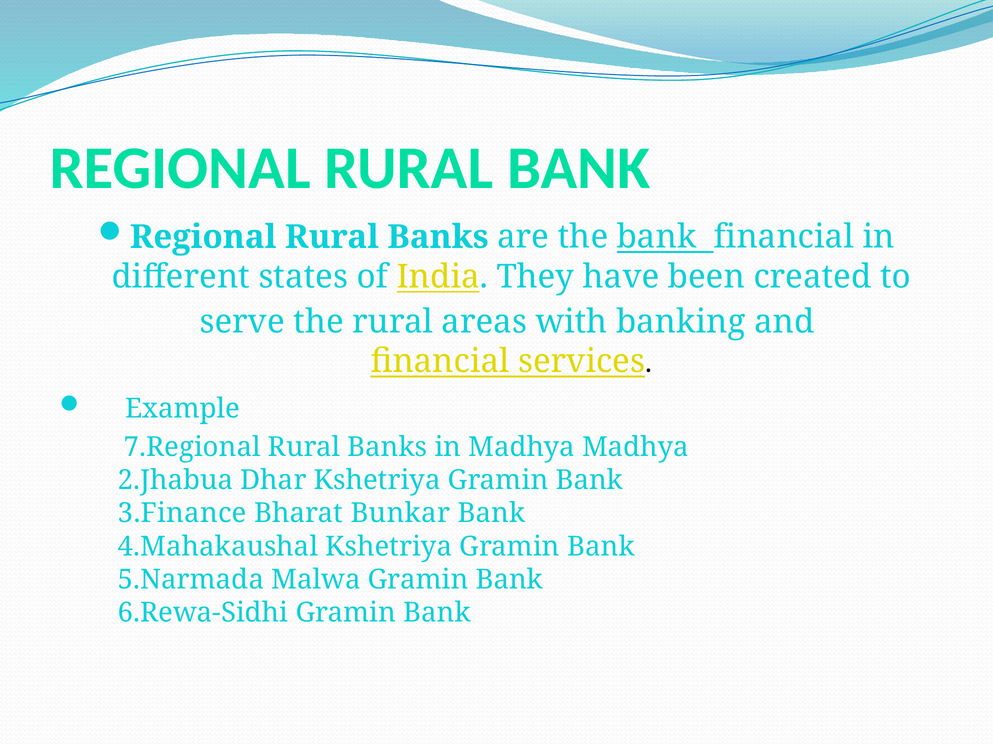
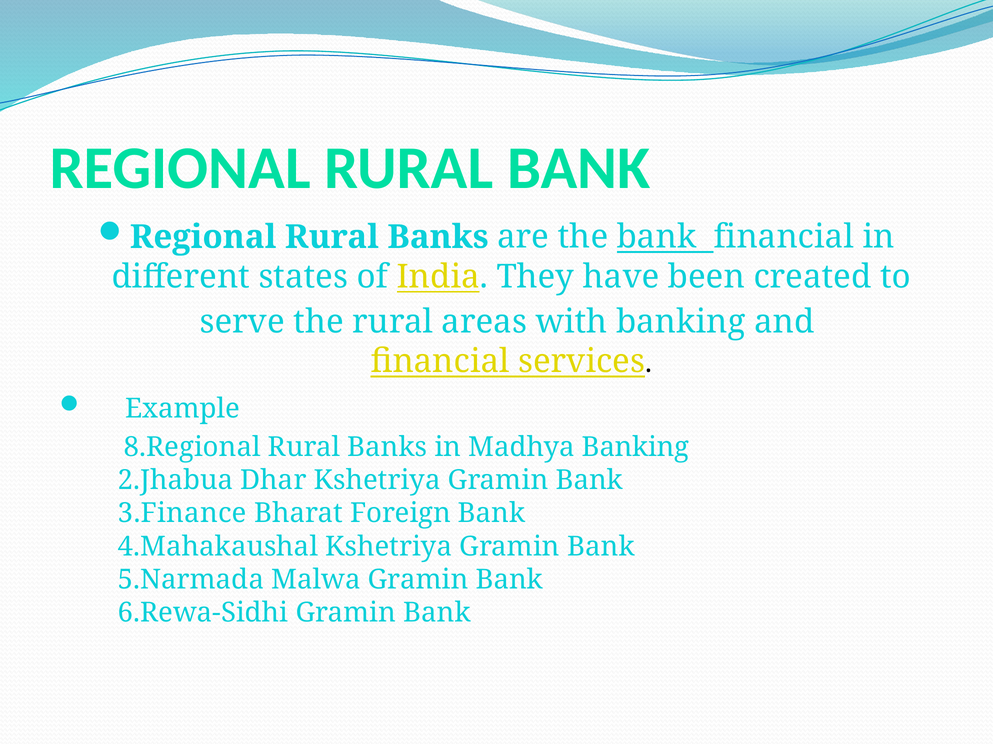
7.Regional: 7.Regional -> 8.Regional (192, 448)
Madhya Madhya: Madhya -> Banking (636, 448)
Bunkar: Bunkar -> Foreign (400, 514)
